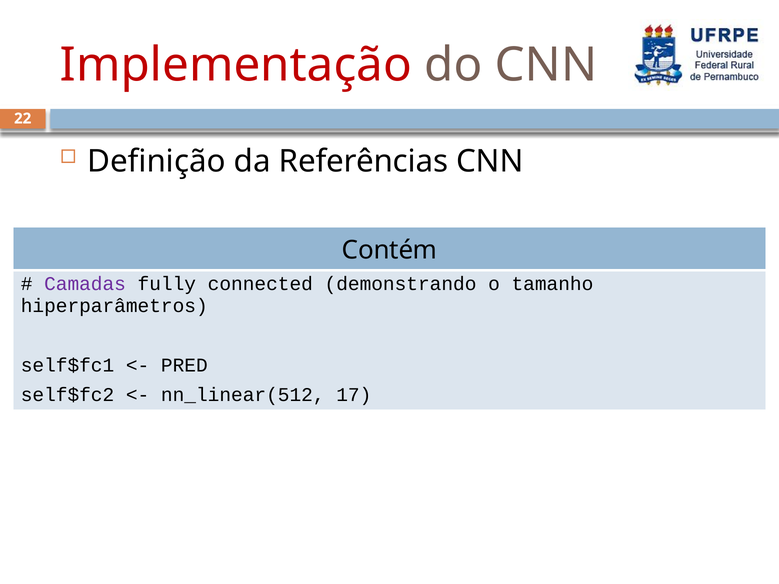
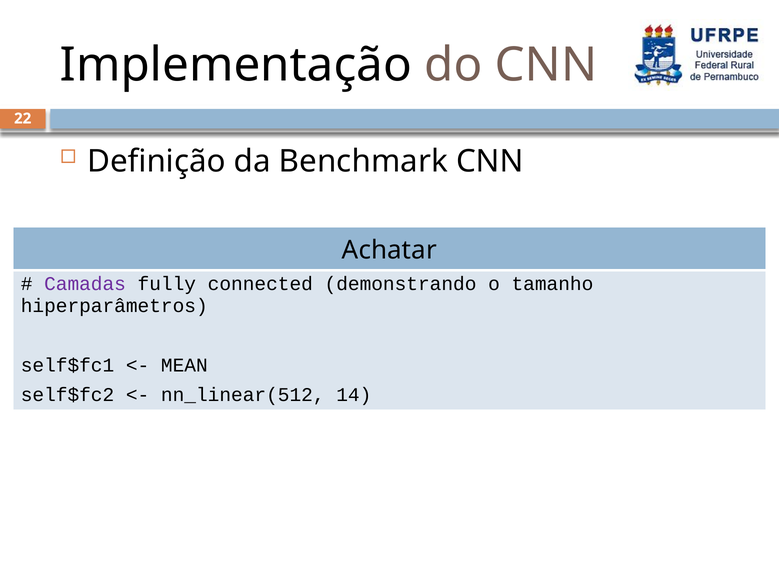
Implementação colour: red -> black (236, 65)
Referências: Referências -> Benchmark (363, 161)
Contém: Contém -> Achatar (389, 250)
PRED: PRED -> MEAN (184, 365)
17: 17 -> 14 (354, 395)
